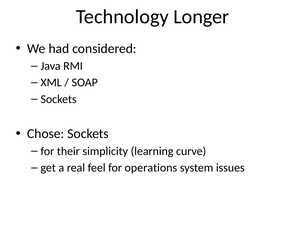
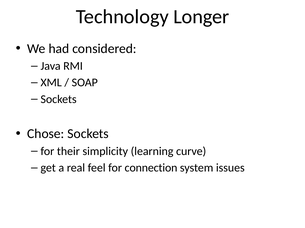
operations: operations -> connection (151, 168)
